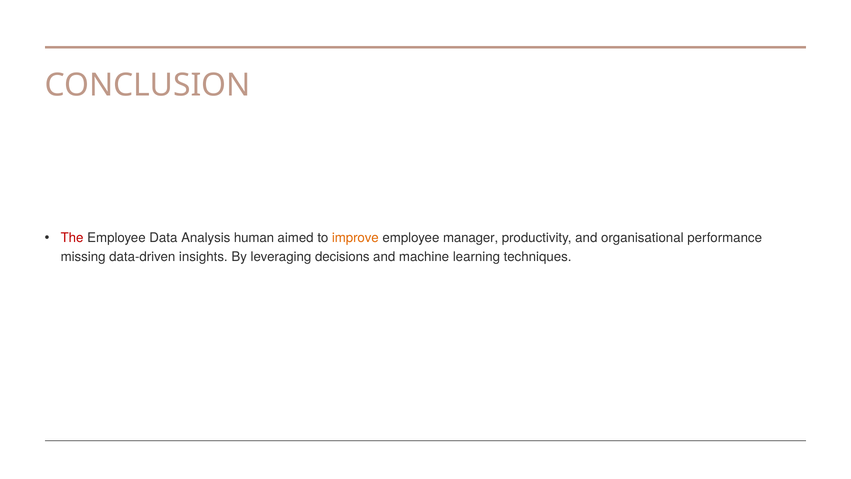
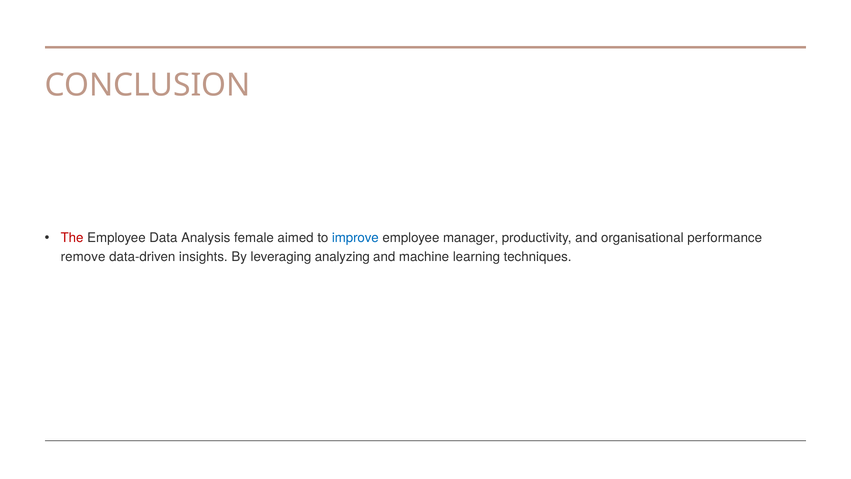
human: human -> female (254, 238)
improve colour: orange -> blue (355, 238)
missing: missing -> remove (83, 257)
decisions: decisions -> analyzing (342, 257)
